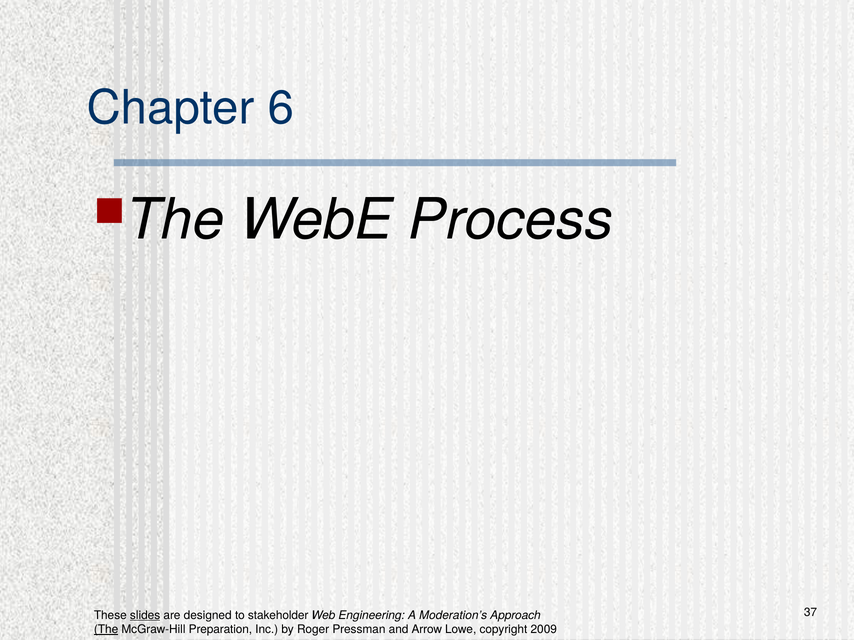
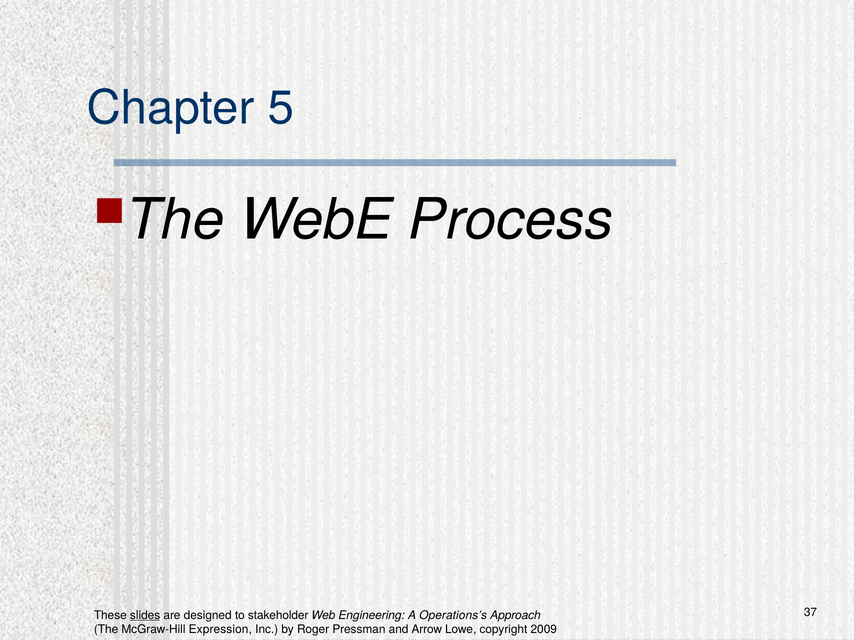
6: 6 -> 5 (281, 108)
Moderation’s: Moderation’s -> Operations’s (453, 616)
The underline: present -> none (106, 630)
Preparation: Preparation -> Expression (220, 630)
